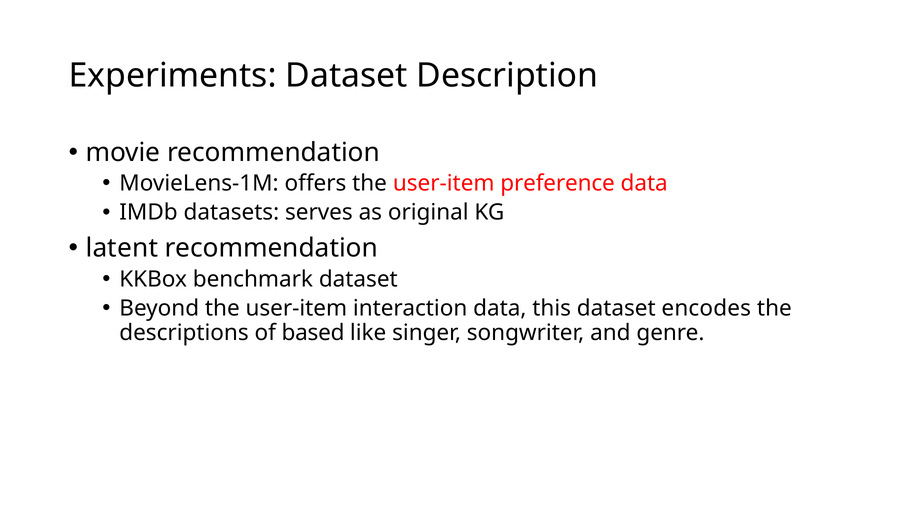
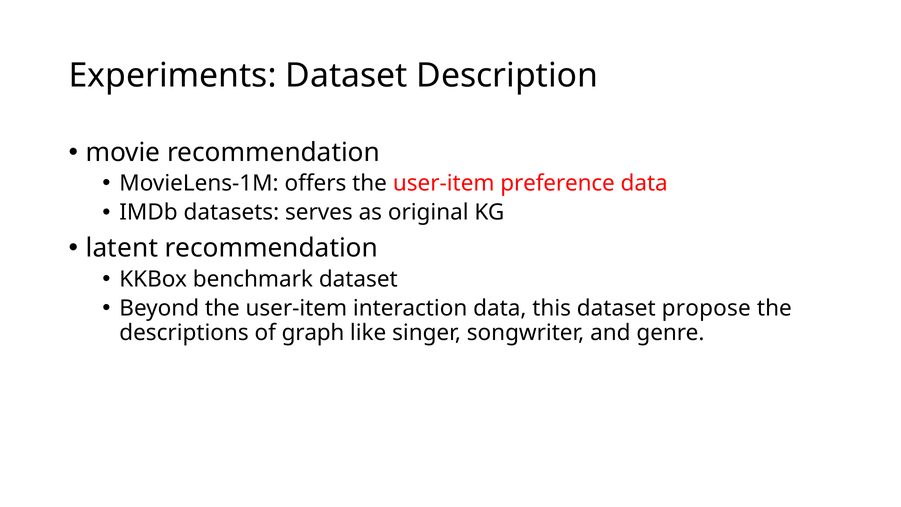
encodes: encodes -> propose (706, 308)
based: based -> graph (313, 332)
